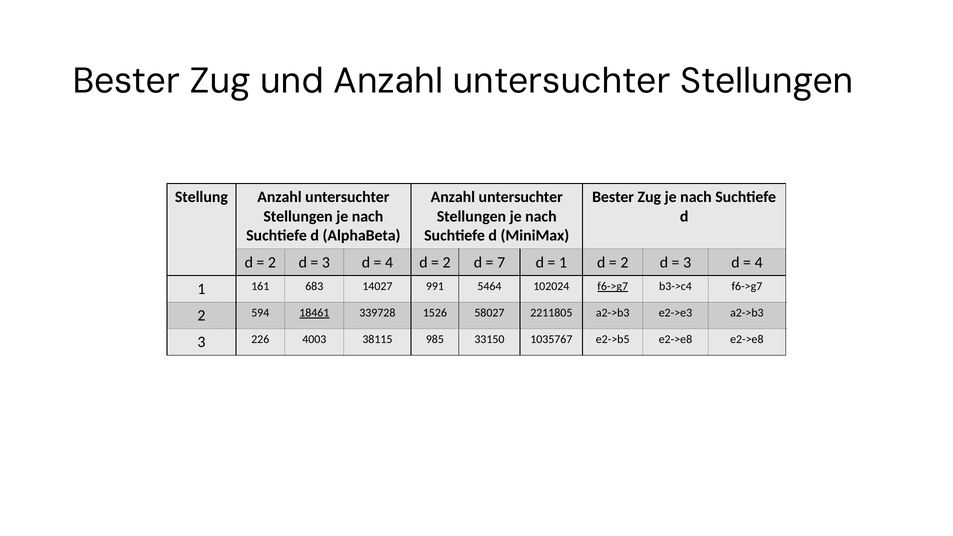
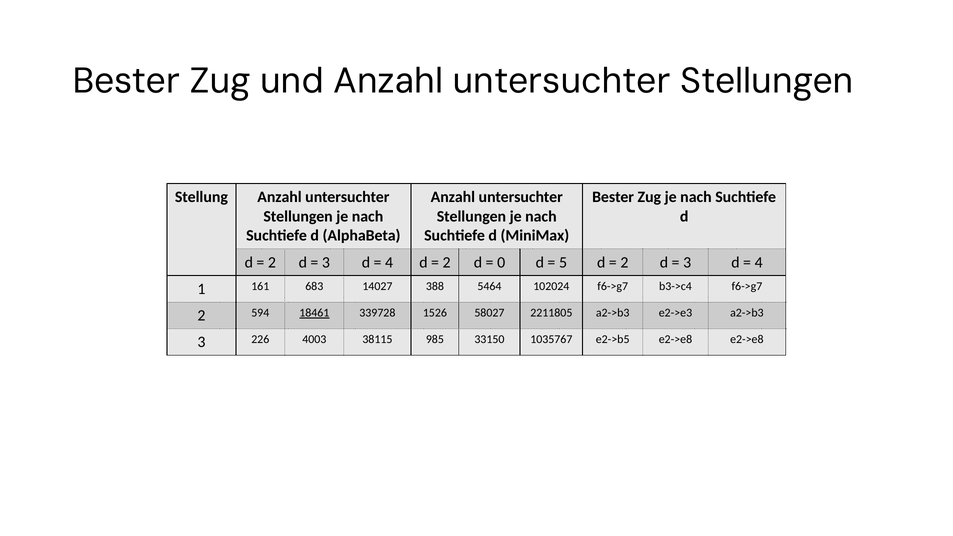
7: 7 -> 0 (501, 262)
1: 1 -> 5 (563, 262)
991: 991 -> 388 (435, 286)
f6->g7 underline: present -> none (613, 286)
